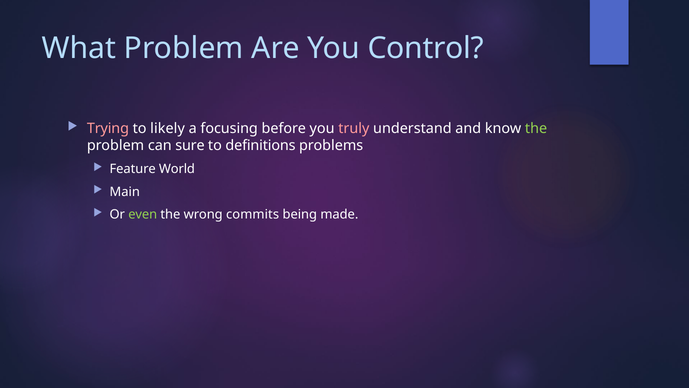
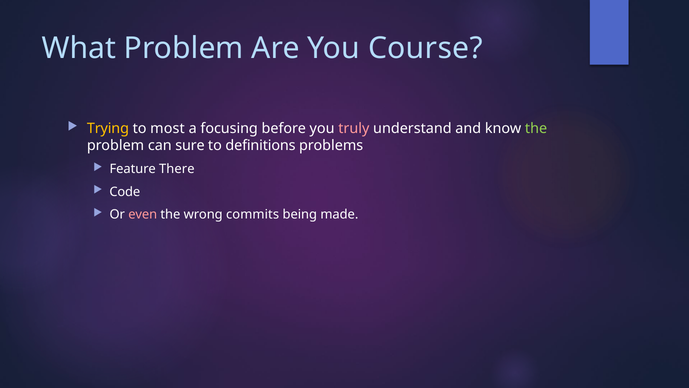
Control: Control -> Course (425, 48)
Trying colour: pink -> yellow (108, 128)
likely: likely -> most (168, 128)
World: World -> There (177, 169)
Main: Main -> Code (125, 192)
even colour: light green -> pink (143, 214)
